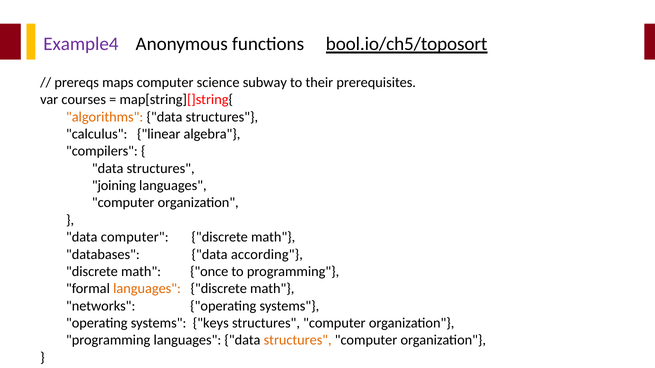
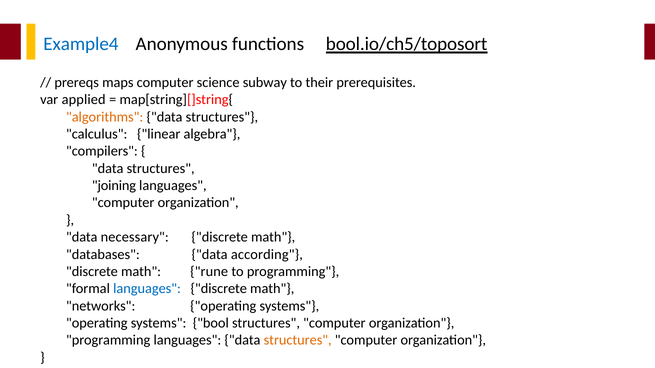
Example4 colour: purple -> blue (81, 44)
courses: courses -> applied (84, 100)
data computer: computer -> necessary (135, 237)
once: once -> rune (209, 272)
languages colour: orange -> blue (147, 289)
keys: keys -> bool (211, 323)
